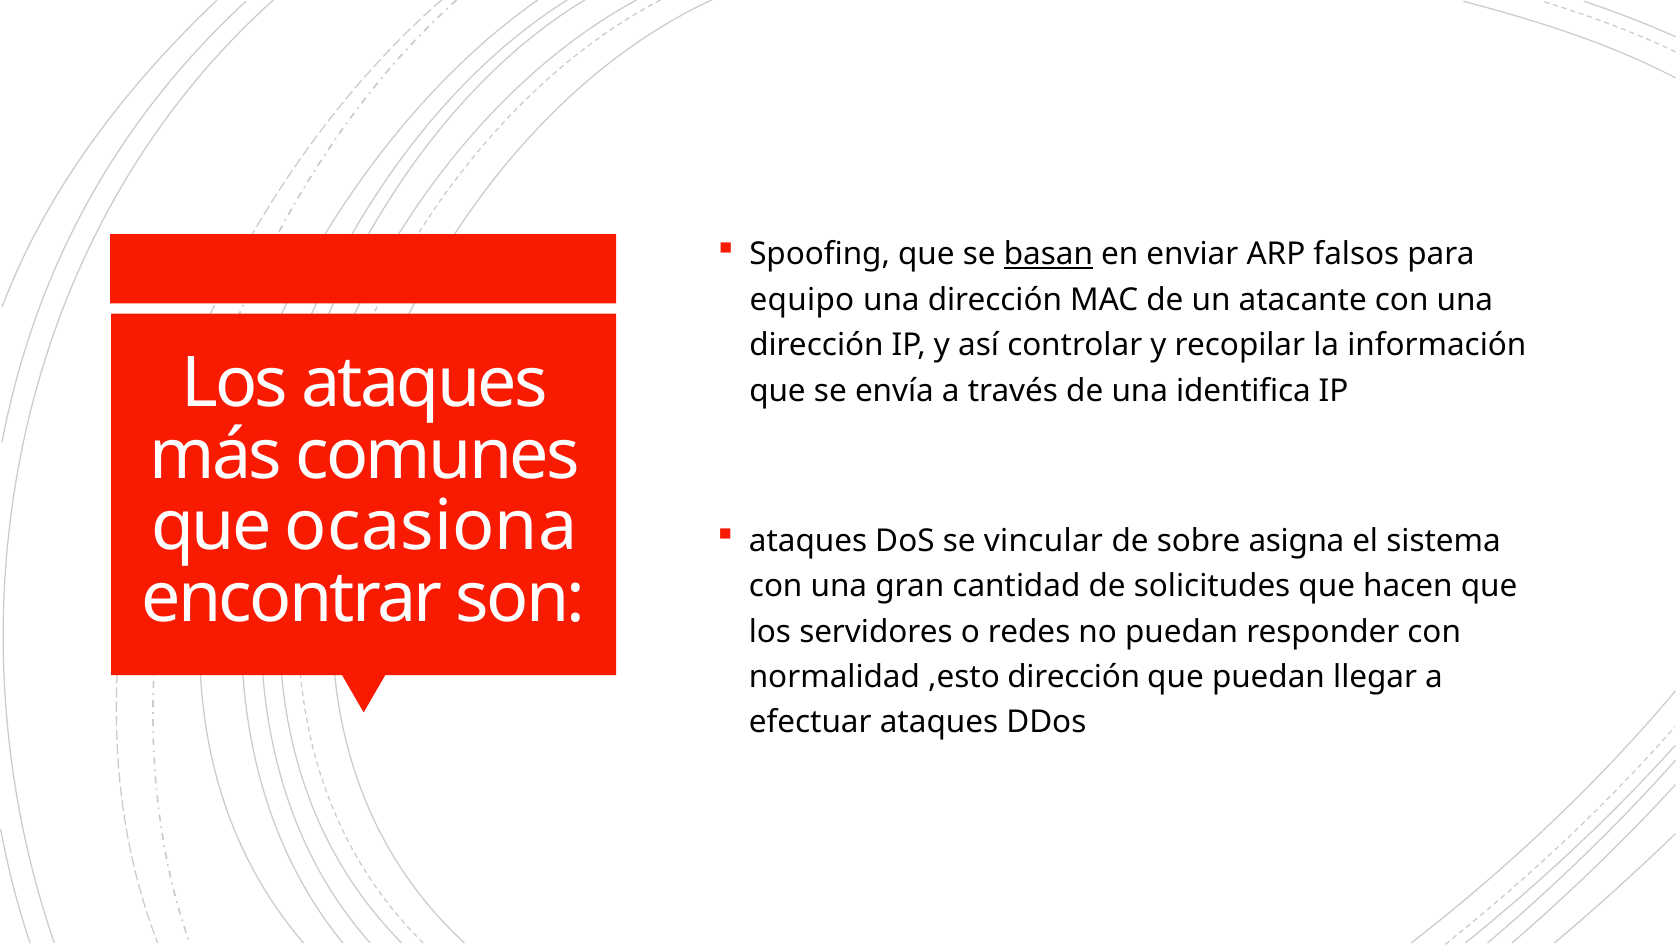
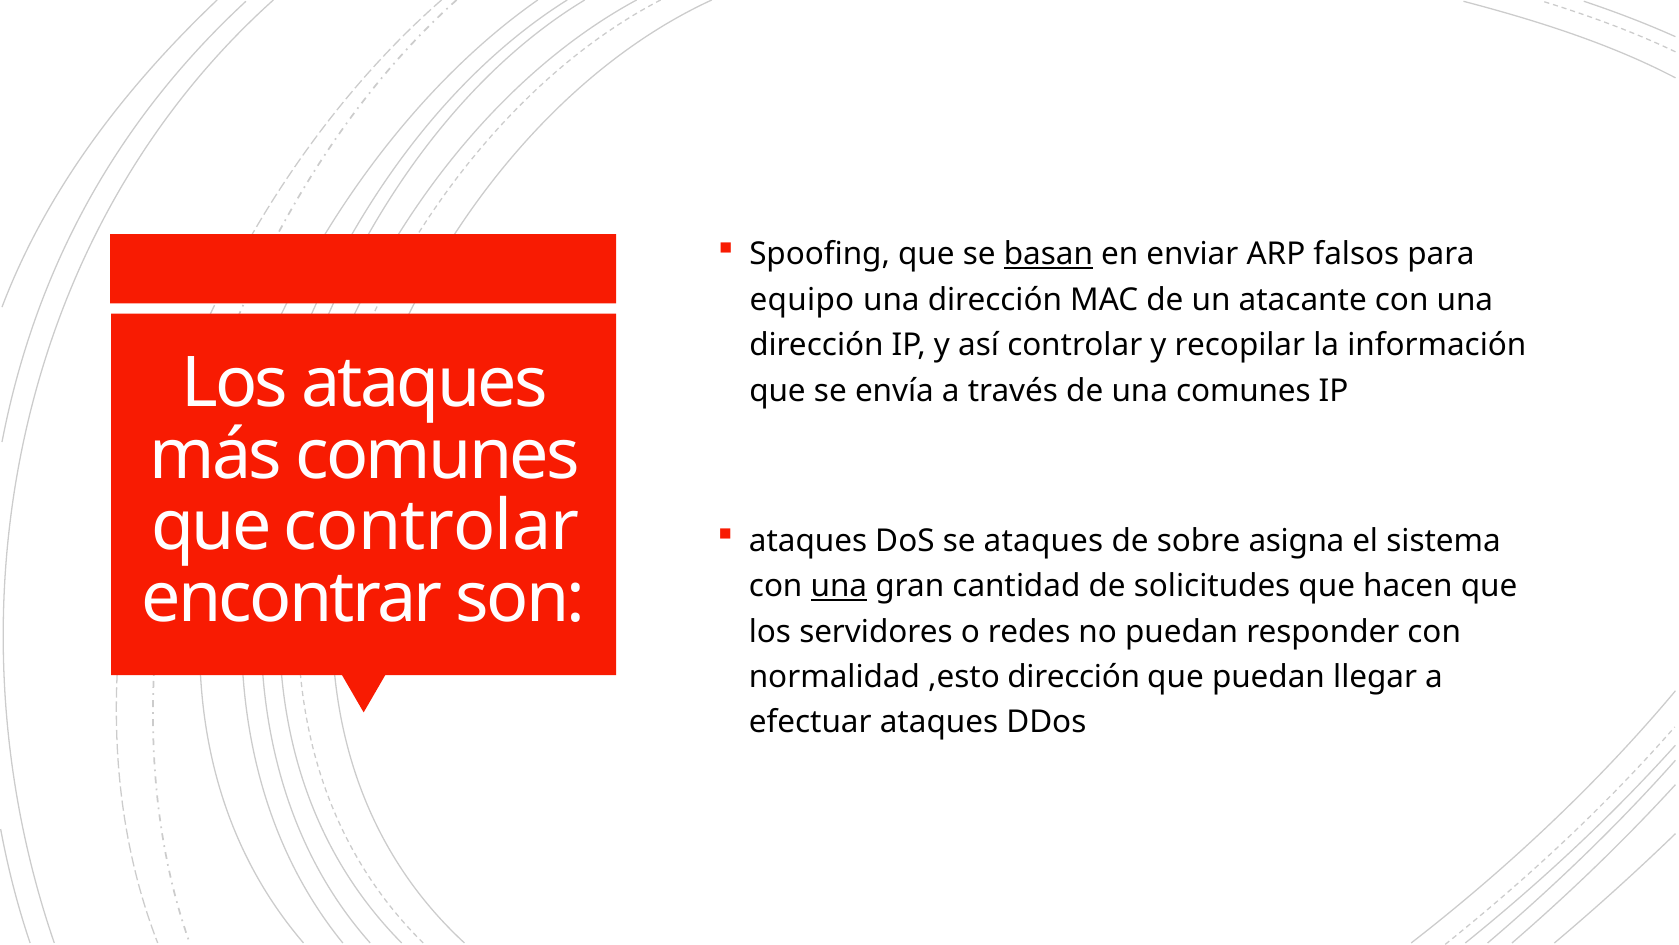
una identifica: identifica -> comunes (1243, 390)
que ocasiona: ocasiona -> controlar (432, 526)
se vincular: vincular -> ataques (1043, 541)
una underline: none -> present (839, 586)
